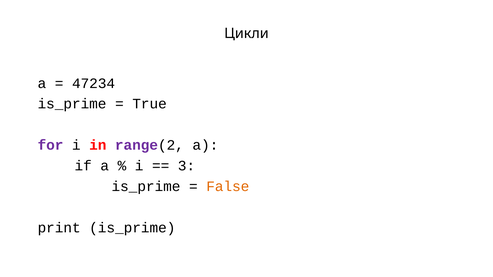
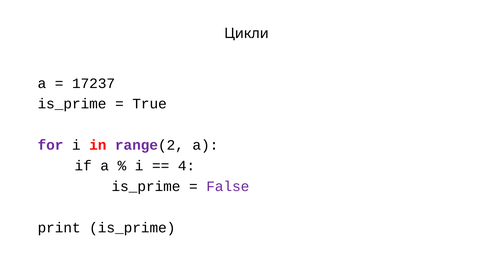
47234: 47234 -> 17237 (94, 83)
3: 3 -> 4 (186, 166)
False colour: orange -> purple (228, 187)
